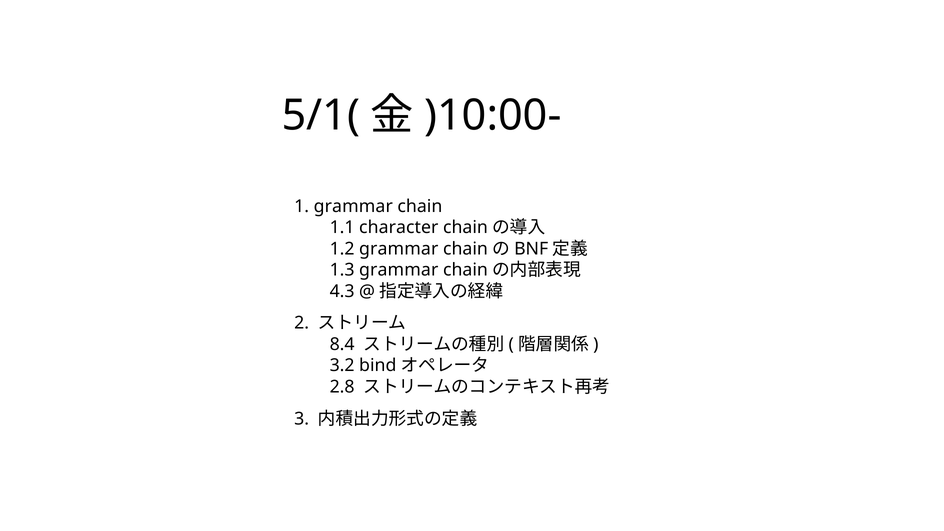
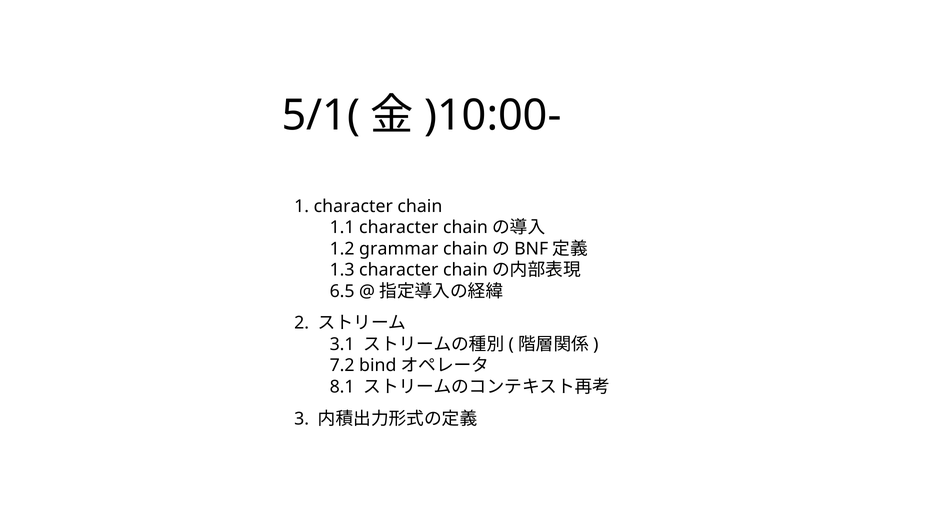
1 grammar: grammar -> character (353, 206)
1.3 grammar: grammar -> character (399, 270)
4.3: 4.3 -> 6.5 (342, 291)
8.4: 8.4 -> 3.1 (342, 344)
3.2: 3.2 -> 7.2 (342, 366)
2.8: 2.8 -> 8.1 (342, 387)
